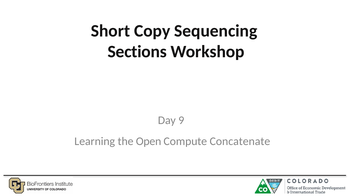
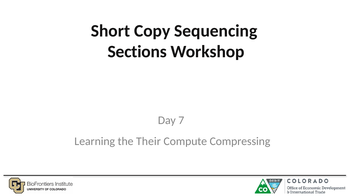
9: 9 -> 7 (181, 120)
Open: Open -> Their (148, 141)
Concatenate: Concatenate -> Compressing (240, 141)
